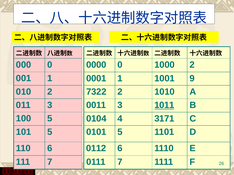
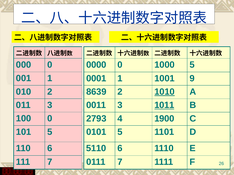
1000 2: 2 -> 5 (192, 65)
7322: 7322 -> 8639 (96, 92)
1010 underline: none -> present (165, 92)
100 5: 5 -> 0 (50, 119)
0104: 0104 -> 2793 (96, 119)
3171: 3171 -> 1900 (164, 119)
0112: 0112 -> 5110 (96, 149)
